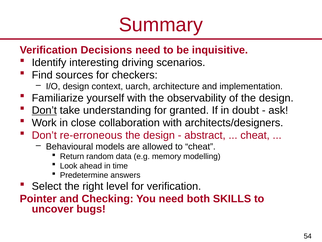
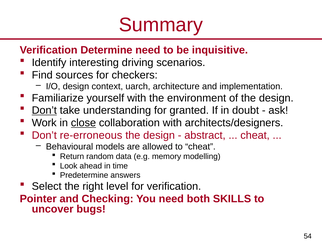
Decisions: Decisions -> Determine (106, 50)
observability: observability -> environment (197, 98)
close underline: none -> present (83, 123)
